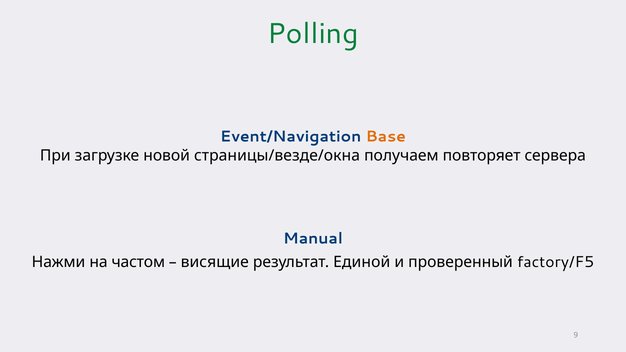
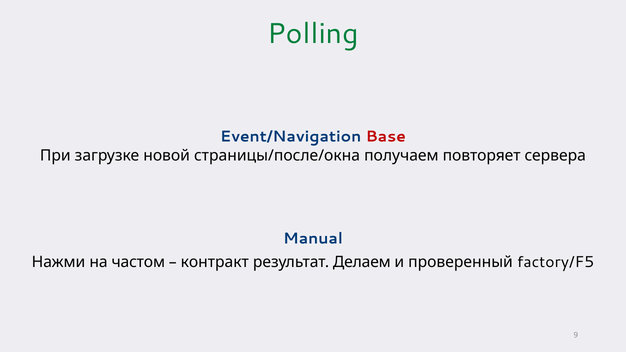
Base colour: orange -> red (386, 137)
страницы/везде/окна: страницы/везде/окна -> страницы/после/окна (277, 155)
висящие: висящие -> контракт (215, 262)
Единой: Единой -> Делаем (362, 262)
